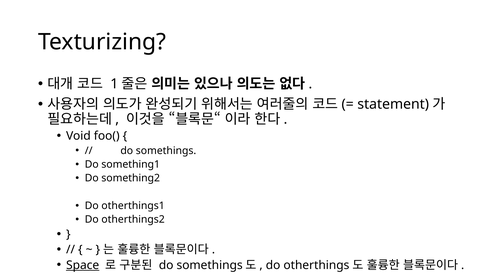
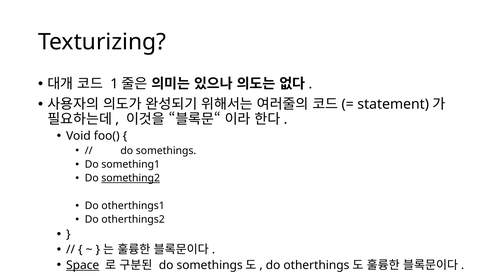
something2 underline: none -> present (131, 179)
